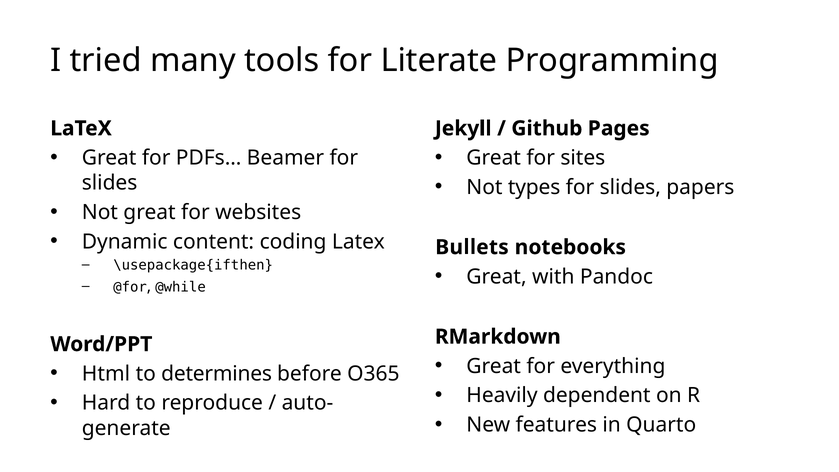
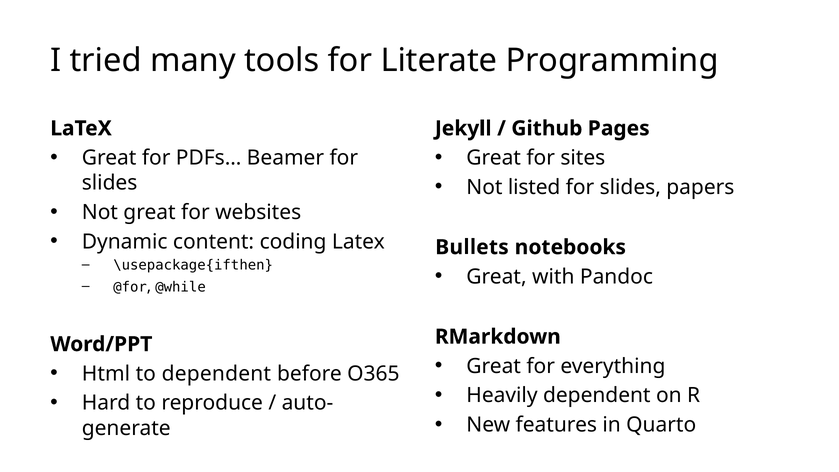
types: types -> listed (534, 187)
to determines: determines -> dependent (216, 374)
